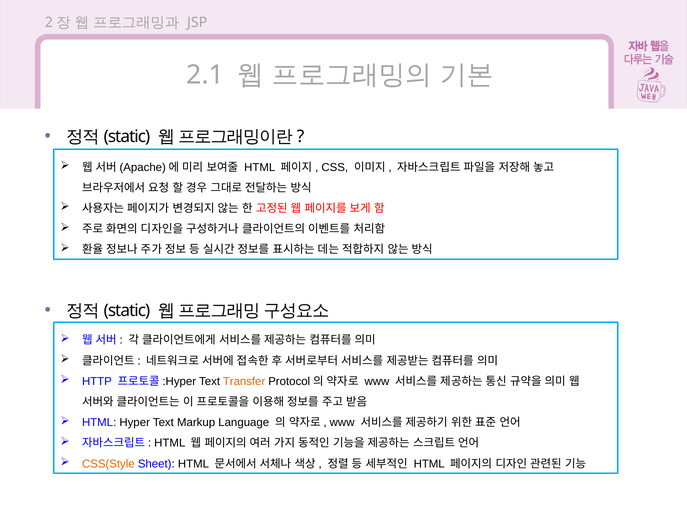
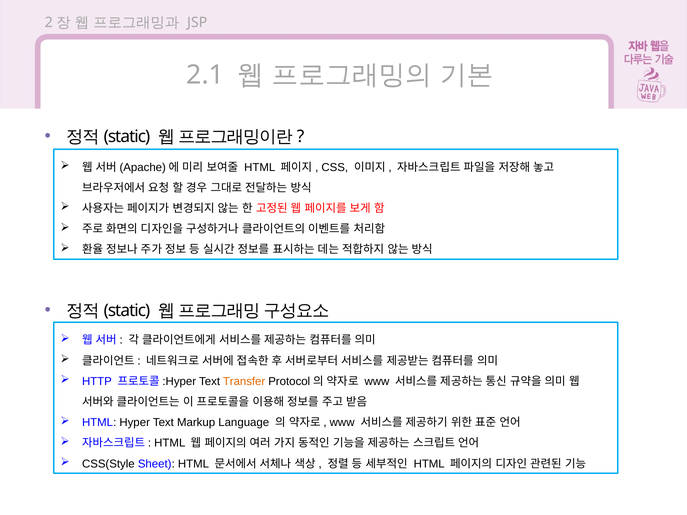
CSS(Style colour: orange -> black (108, 464)
